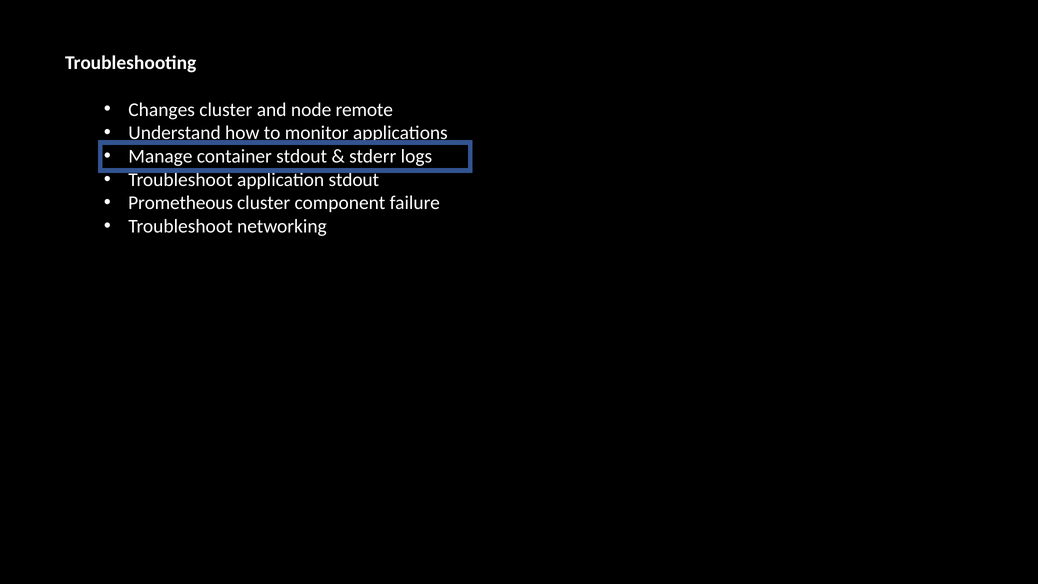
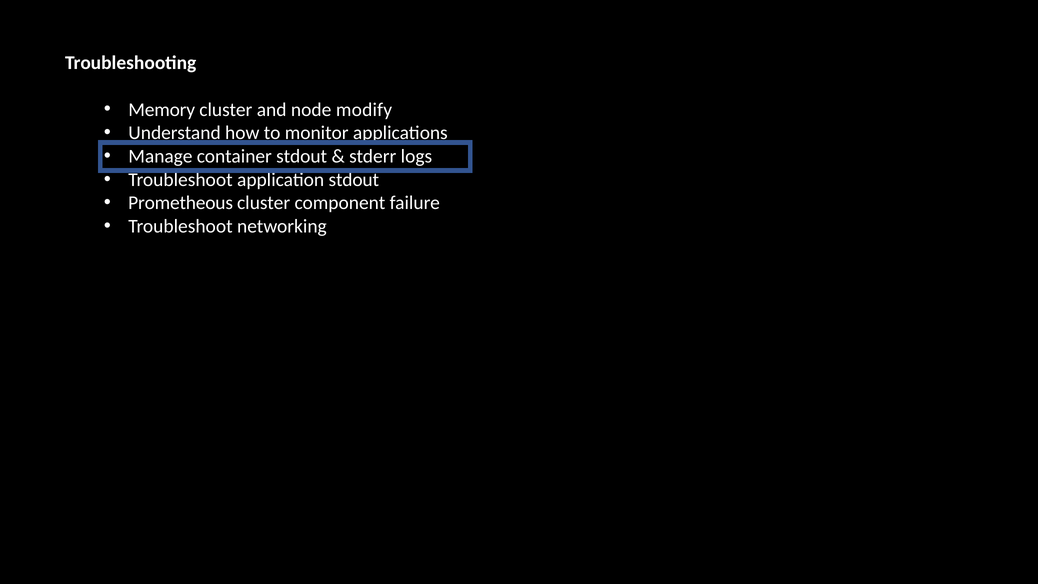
Changes: Changes -> Memory (162, 110)
remote: remote -> modify (364, 110)
